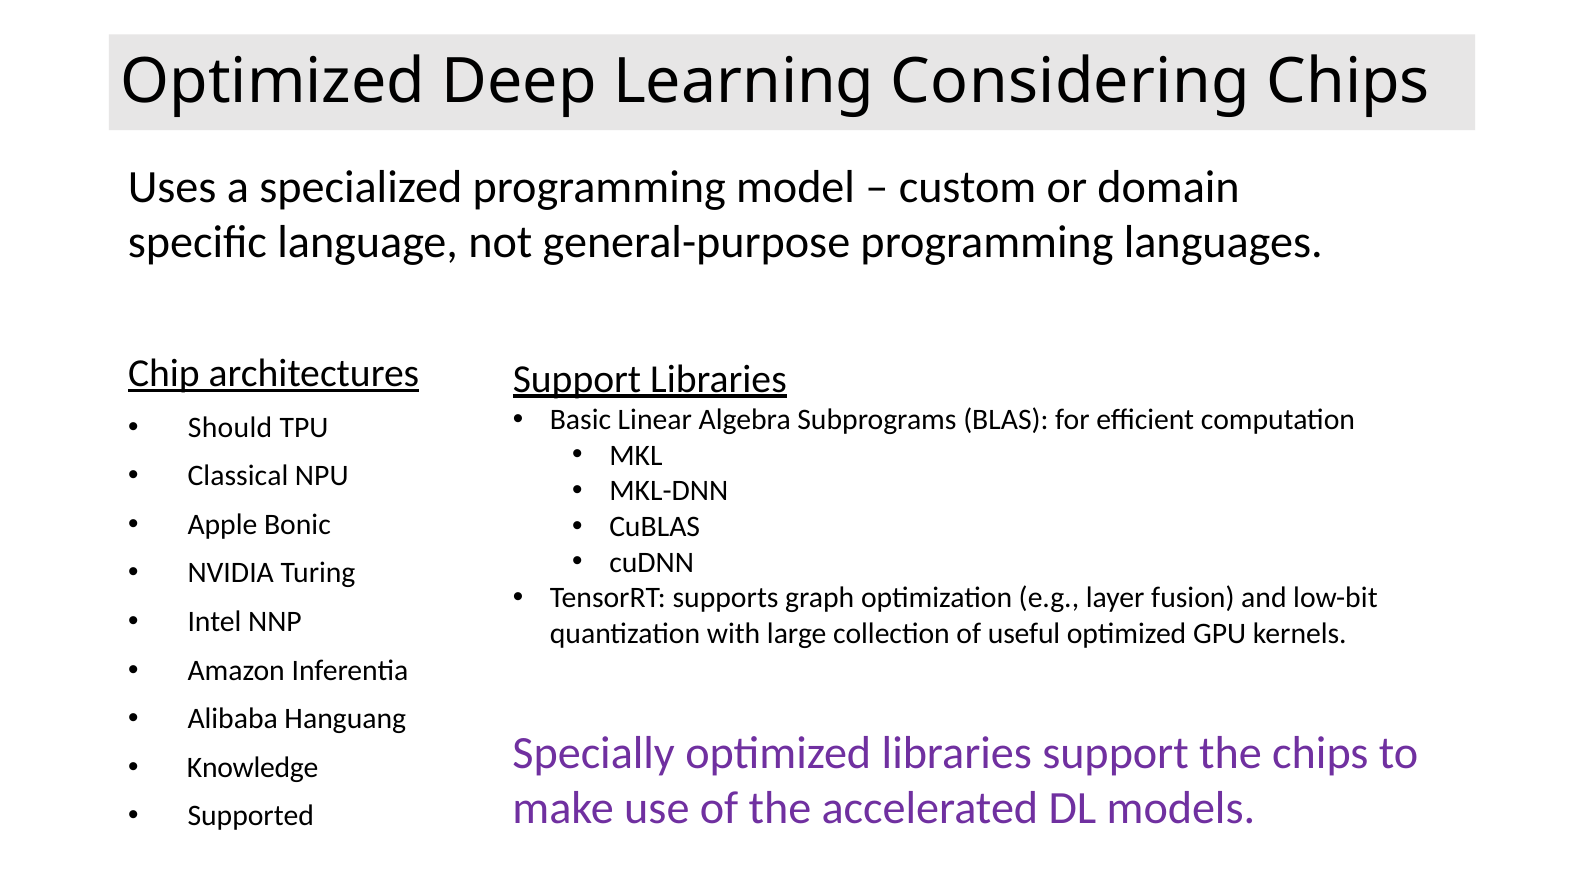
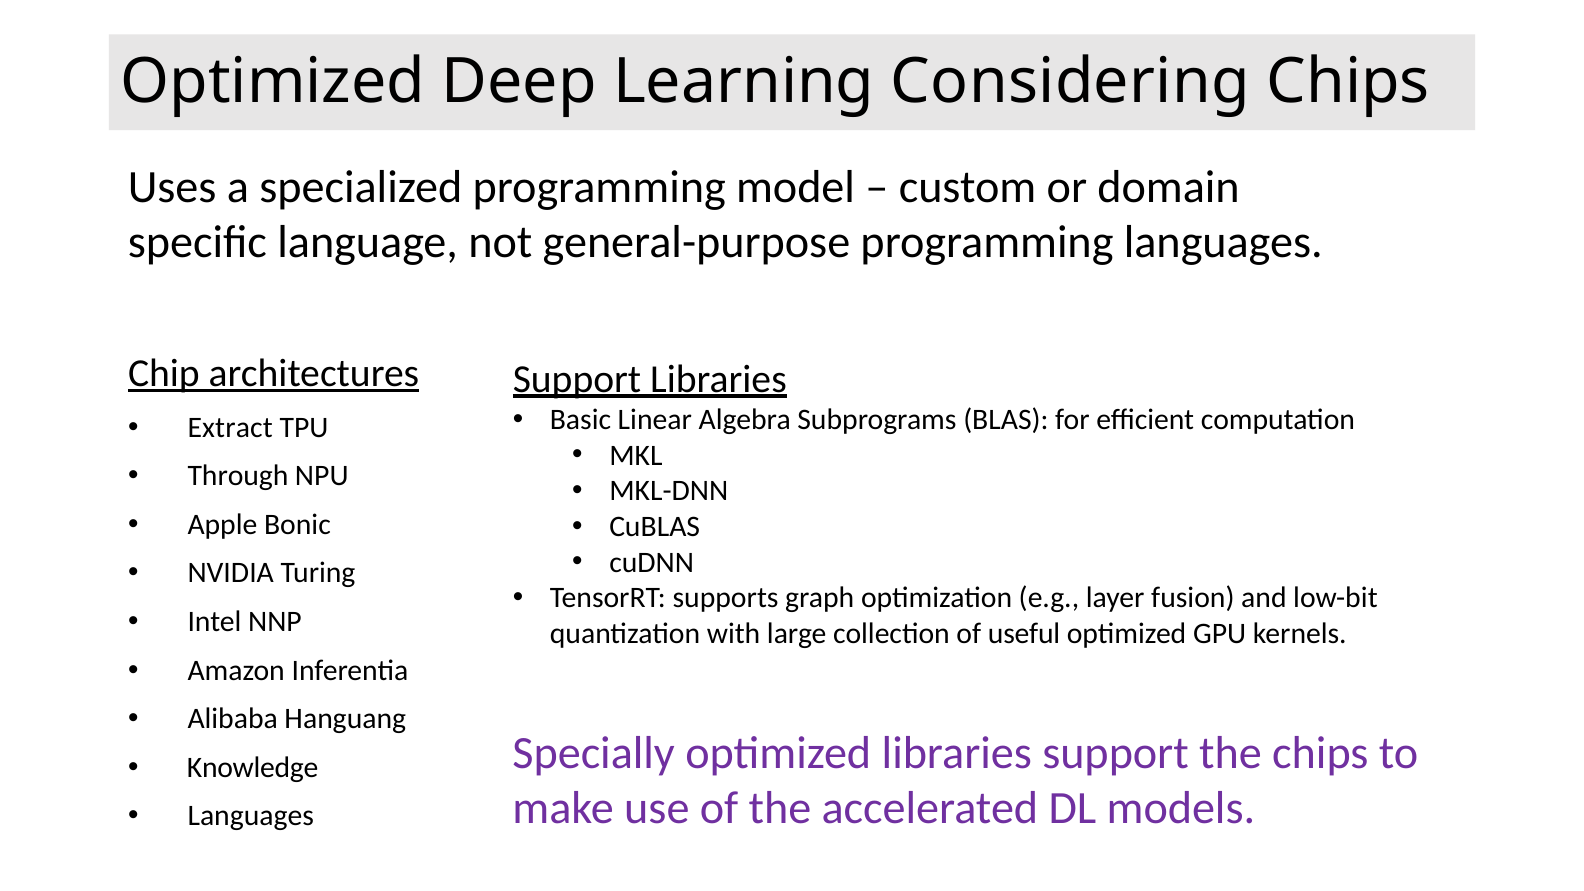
Should: Should -> Extract (230, 427)
Classical: Classical -> Through (238, 476)
Supported: Supported -> Languages (251, 816)
